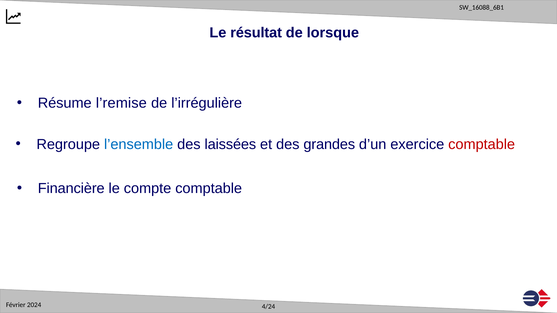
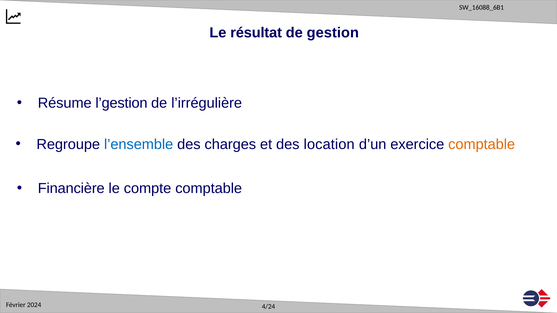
lorsque: lorsque -> gestion (333, 33)
l’remise: l’remise -> l’gestion (121, 103)
laissées: laissées -> charges (230, 144)
grandes: grandes -> location (329, 144)
comptable colour: red -> orange (482, 144)
